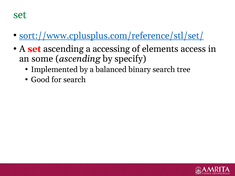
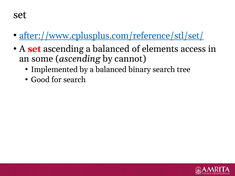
set colour: green -> black (20, 15)
sort://www.cplusplus.com/reference/stl/set/: sort://www.cplusplus.com/reference/stl/set/ -> after://www.cplusplus.com/reference/stl/set/ (112, 36)
accessing: accessing -> balanced (111, 49)
specify: specify -> cannot (130, 59)
